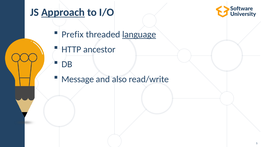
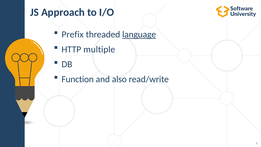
Approach underline: present -> none (63, 12)
ancestor: ancestor -> multiple (99, 49)
Message: Message -> Function (78, 79)
